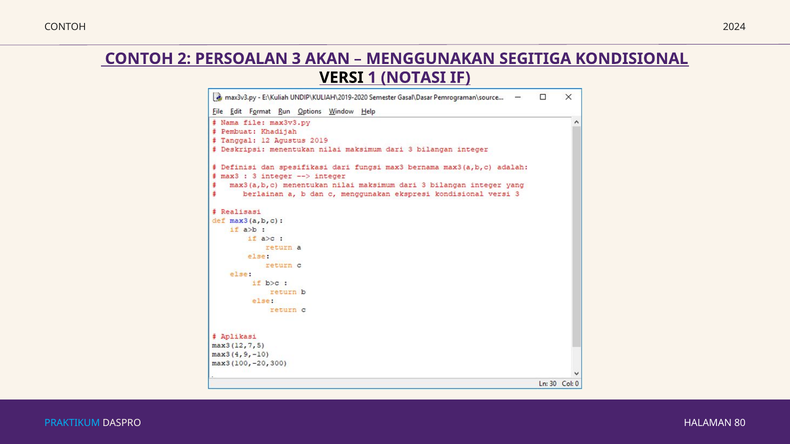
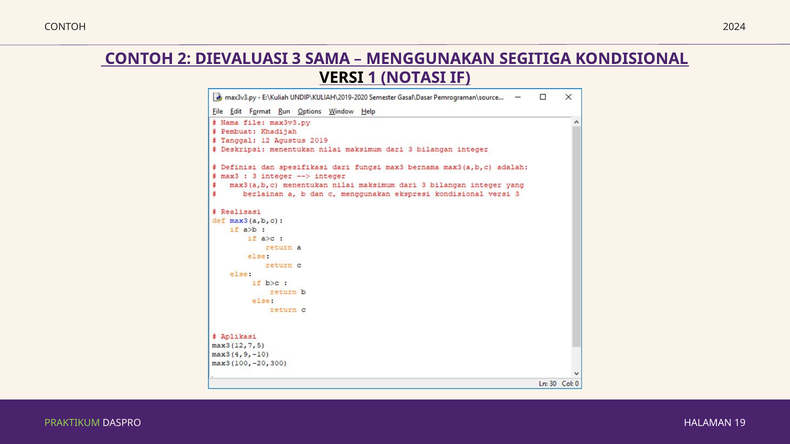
PERSOALAN: PERSOALAN -> DIEVALUASI (241, 59)
AKAN: AKAN -> SAMA (328, 59)
PRAKTIKUM colour: light blue -> light green (72, 423)
80: 80 -> 19 (740, 423)
